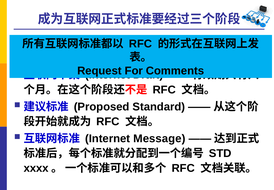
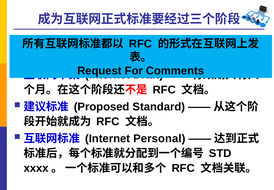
Message: Message -> Personal (159, 138)
